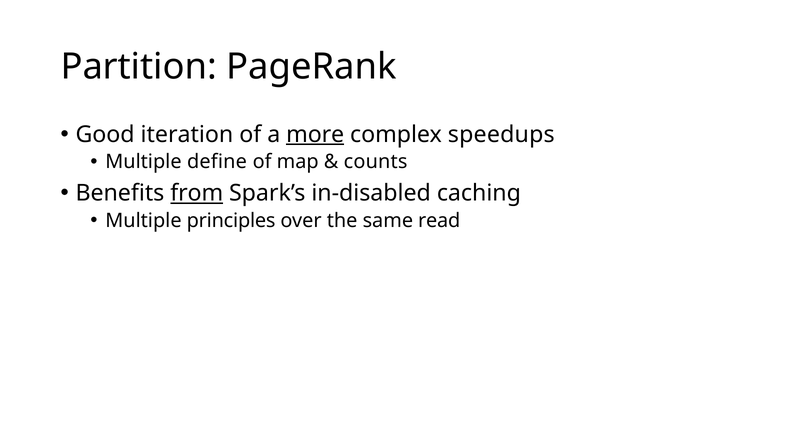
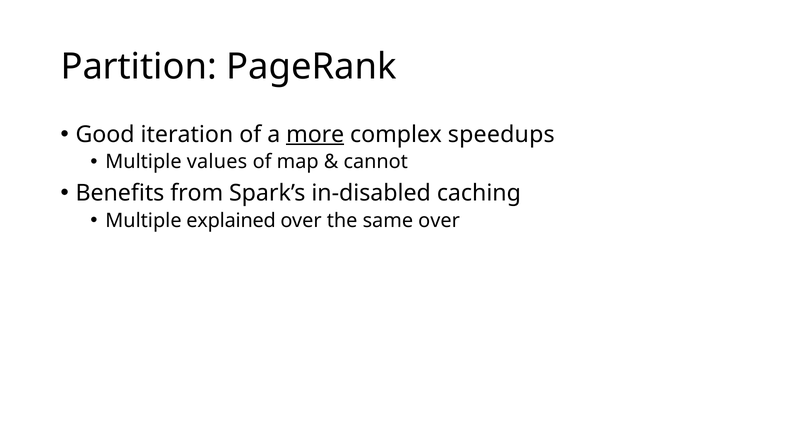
define: define -> values (217, 162)
counts: counts -> cannot (376, 162)
from underline: present -> none (197, 193)
principles: principles -> explained (231, 221)
same read: read -> over (439, 221)
